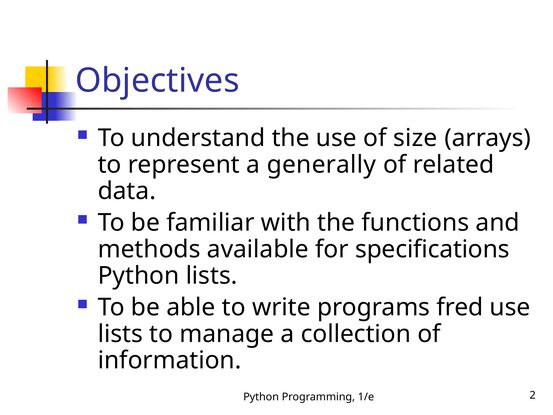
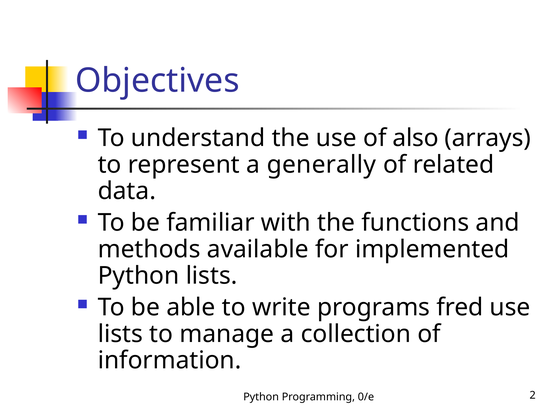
size: size -> also (416, 138)
specifications: specifications -> implemented (432, 249)
1/e: 1/e -> 0/e (366, 397)
